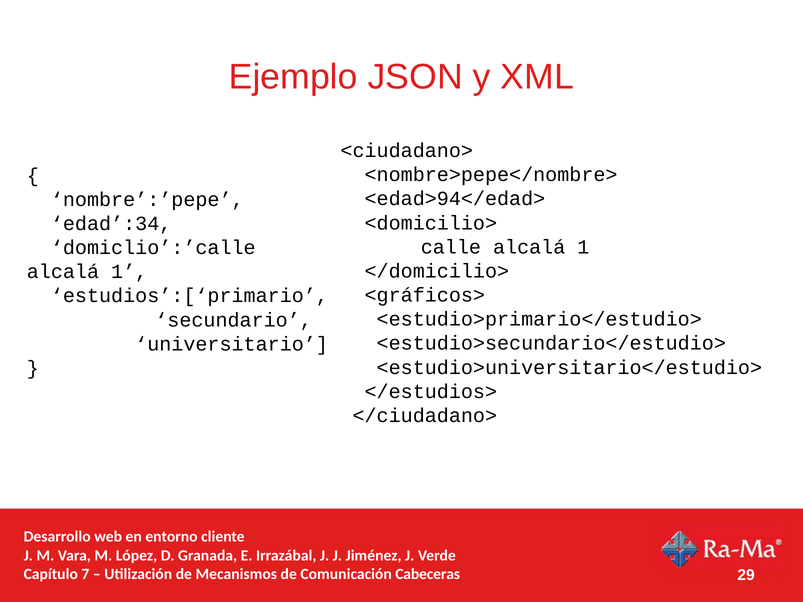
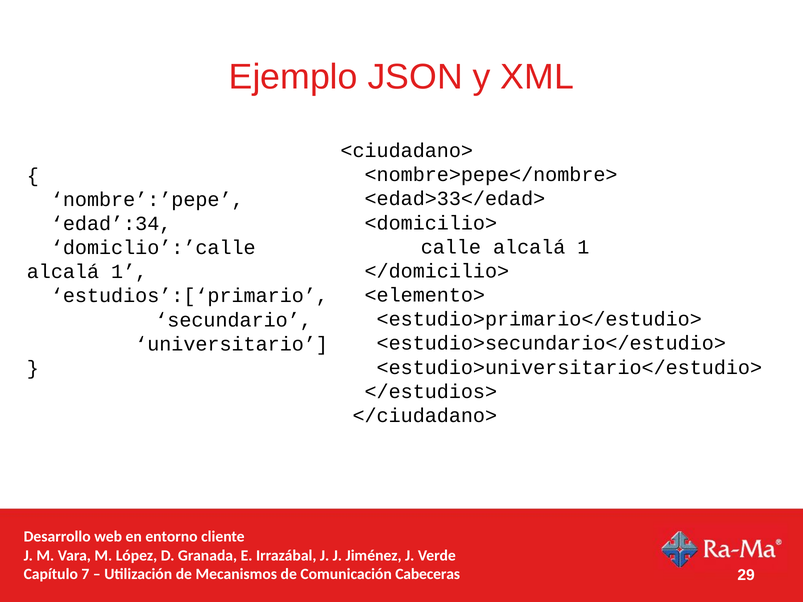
<edad>94</edad>: <edad>94</edad> -> <edad>33</edad> (455, 199)
<gráficos>: <gráficos> -> <elemento> (425, 295)
